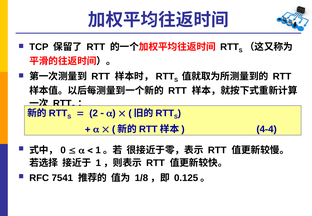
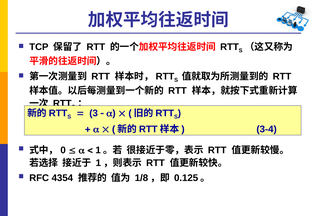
2: 2 -> 3 (94, 113)
4-4: 4-4 -> 3-4 (267, 129)
7541: 7541 -> 4354 (62, 178)
